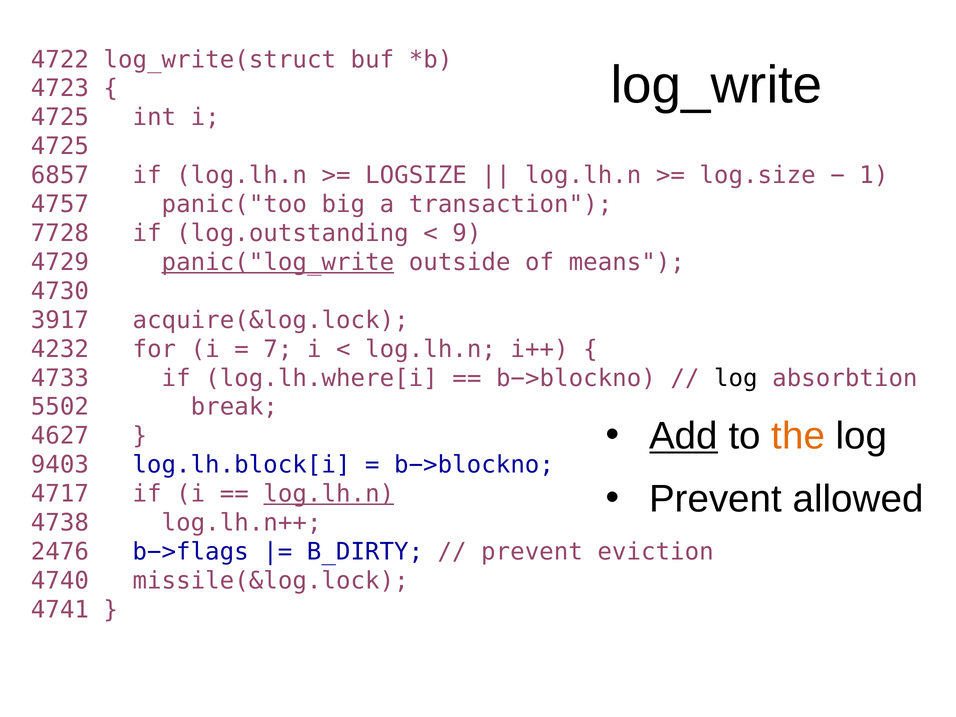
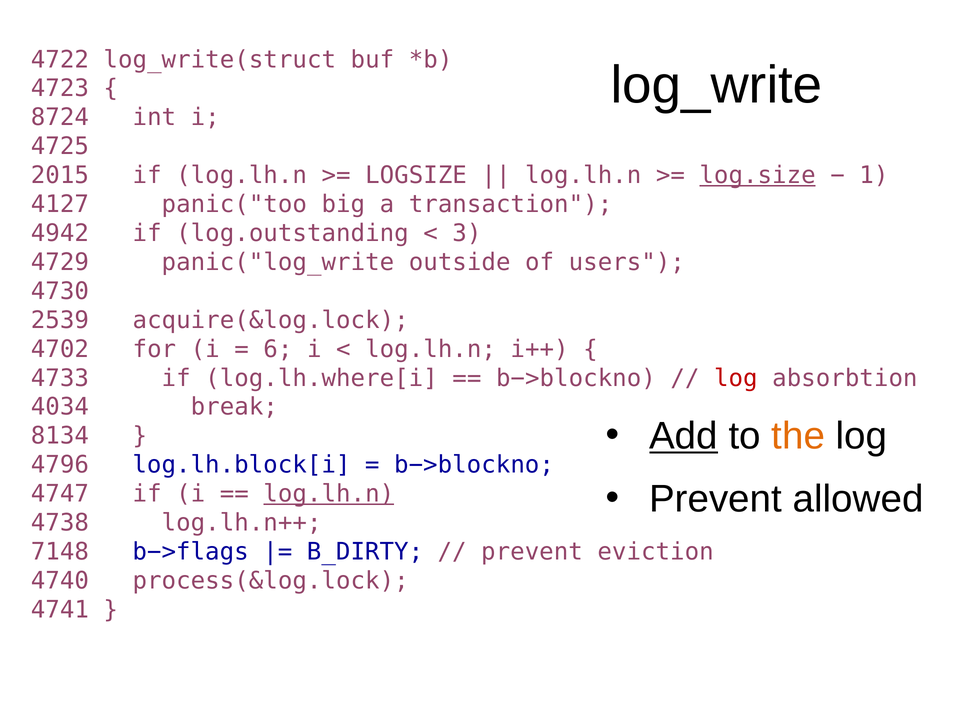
4725: 4725 -> 8724 (60, 117)
6857: 6857 -> 2015 (60, 175)
log.size underline: none -> present (758, 175)
4757: 4757 -> 4127 (60, 204)
7728: 7728 -> 4942 (60, 233)
9: 9 -> 3 (467, 233)
panic("log_write underline: present -> none (278, 262)
means: means -> users (627, 262)
3917: 3917 -> 2539 (60, 320)
4232: 4232 -> 4702 (60, 349)
7: 7 -> 6 (278, 349)
log colour: black -> red (736, 378)
5502: 5502 -> 4034 (60, 407)
4627: 4627 -> 8134 (60, 436)
9403: 9403 -> 4796 (60, 465)
4717: 4717 -> 4747 (60, 494)
2476: 2476 -> 7148 (60, 552)
missile(&log.lock: missile(&log.lock -> process(&log.lock (271, 581)
